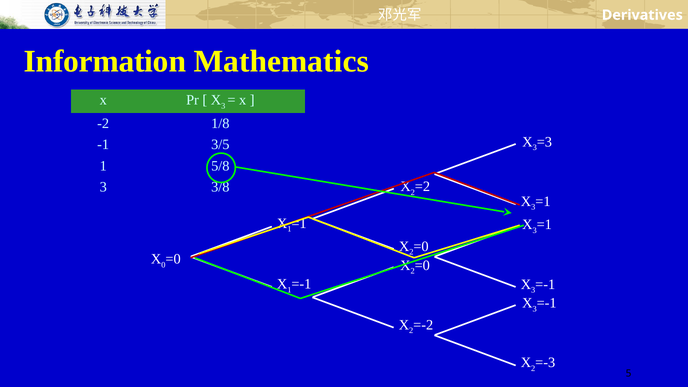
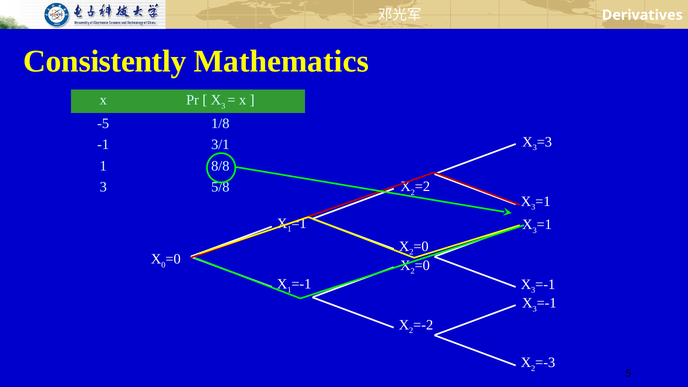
Information: Information -> Consistently (105, 61)
-2: -2 -> -5 (103, 124)
3/5: 3/5 -> 3/1 (220, 145)
5/8: 5/8 -> 8/8 (220, 166)
3/8: 3/8 -> 5/8 (220, 187)
